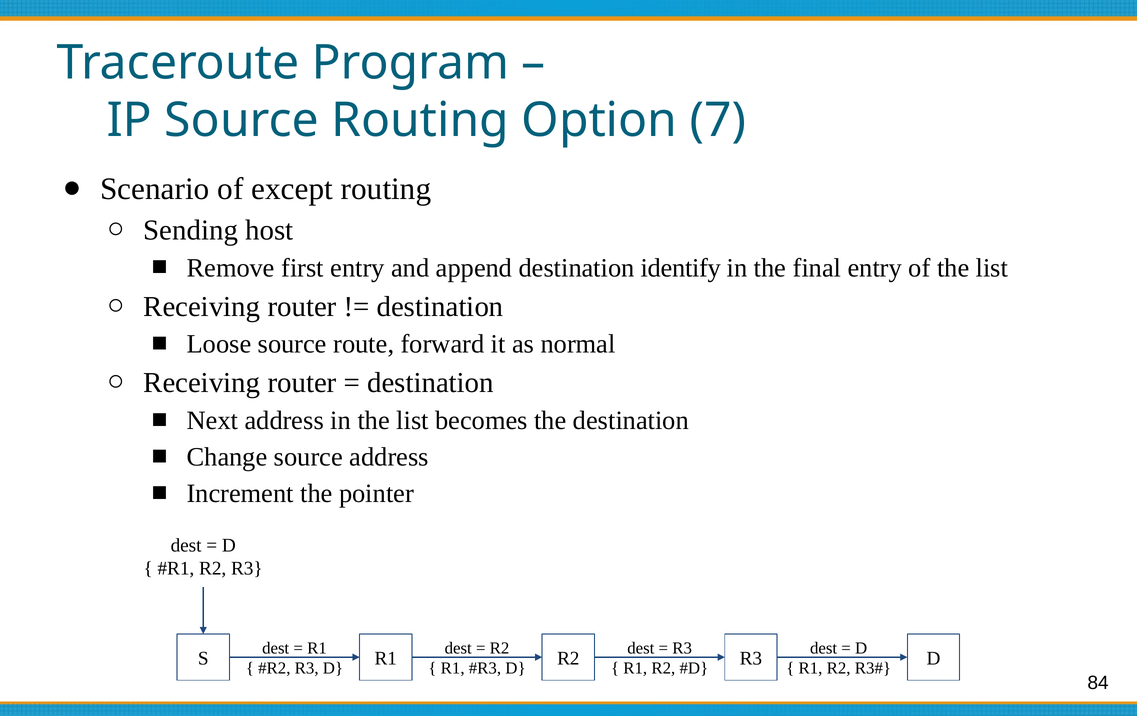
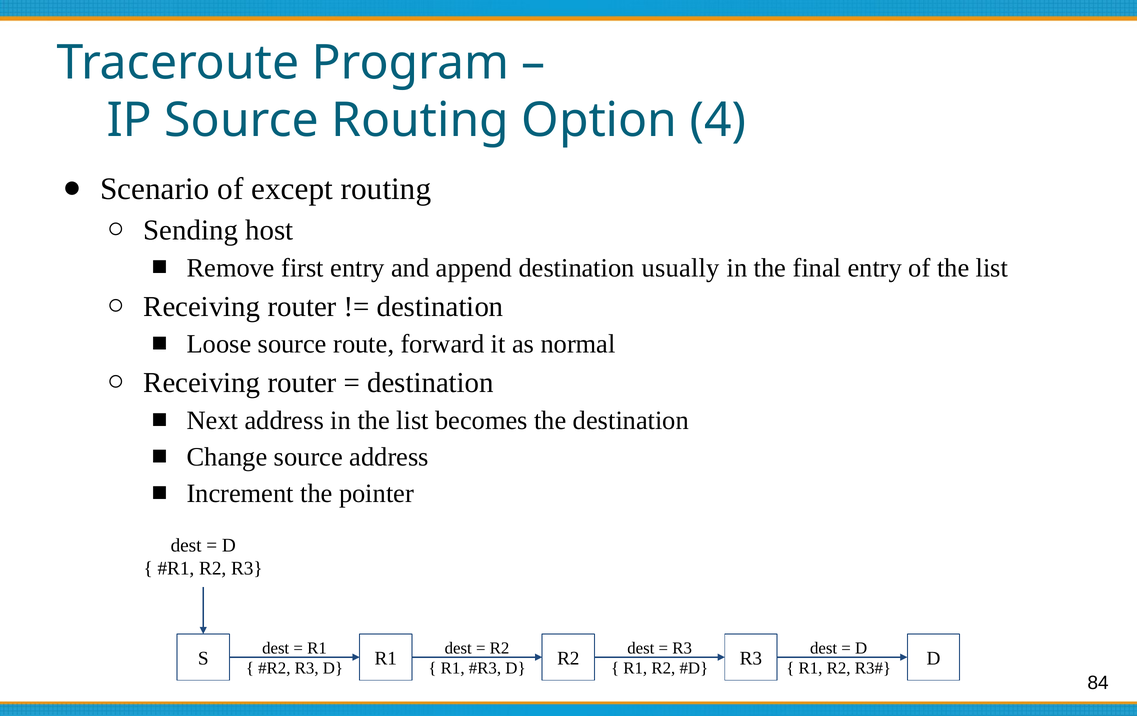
7: 7 -> 4 (718, 121)
identify: identify -> usually (681, 268)
